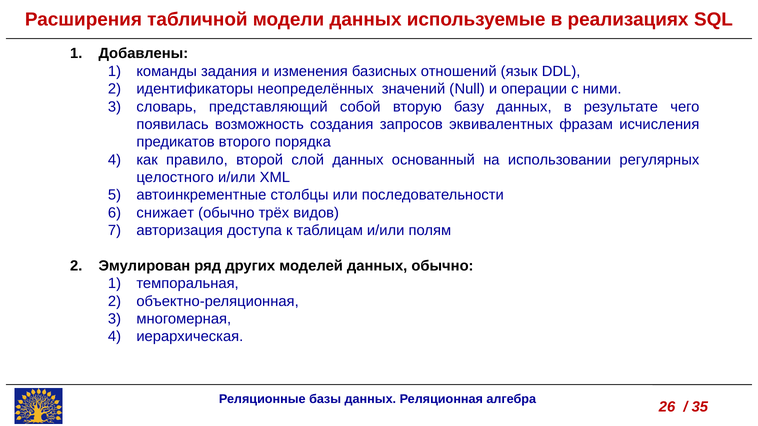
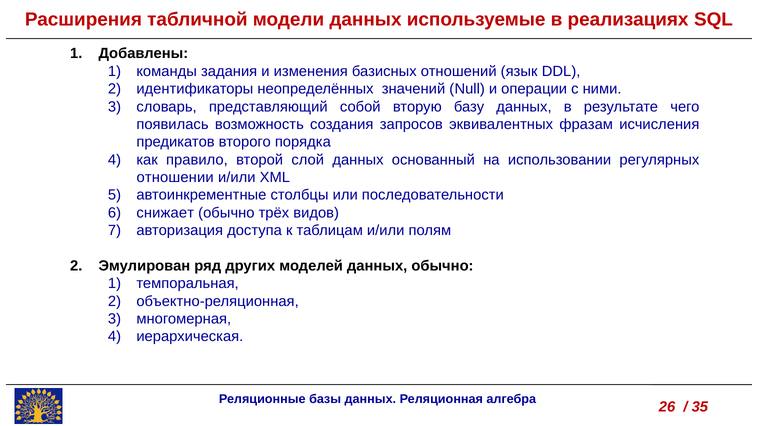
целостного: целостного -> отношении (175, 178)
